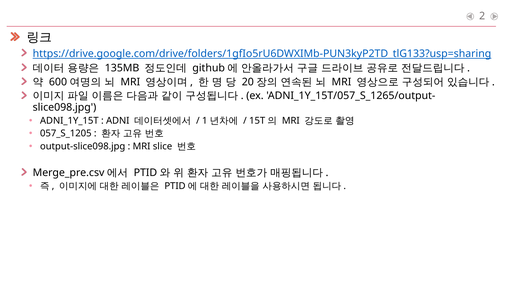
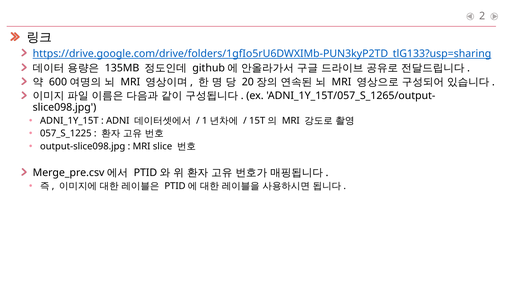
057_S_1205: 057_S_1205 -> 057_S_1225 (66, 134)
